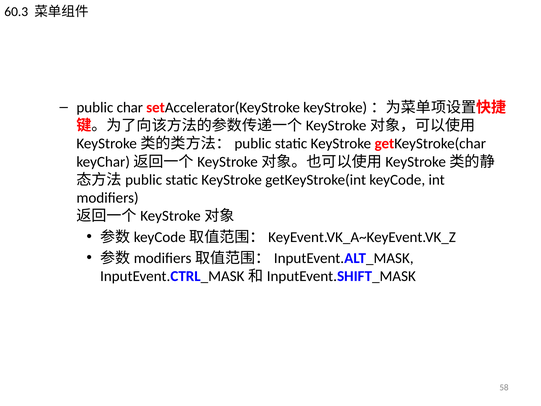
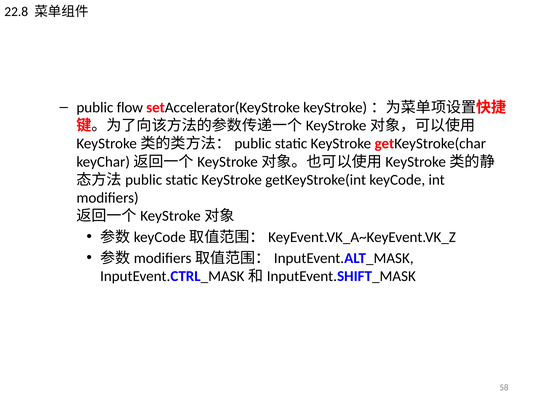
60.3: 60.3 -> 22.8 (16, 12)
char: char -> flow (130, 107)
